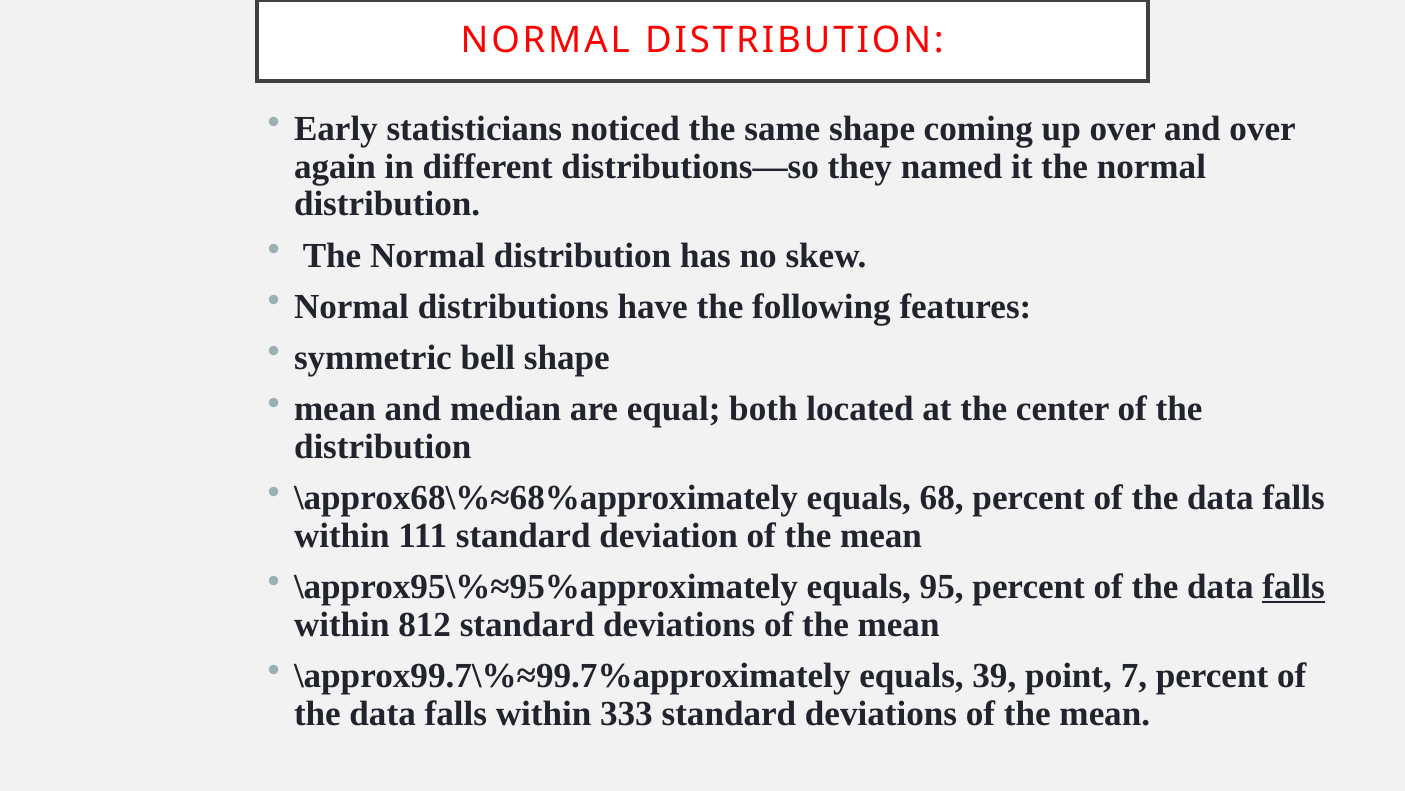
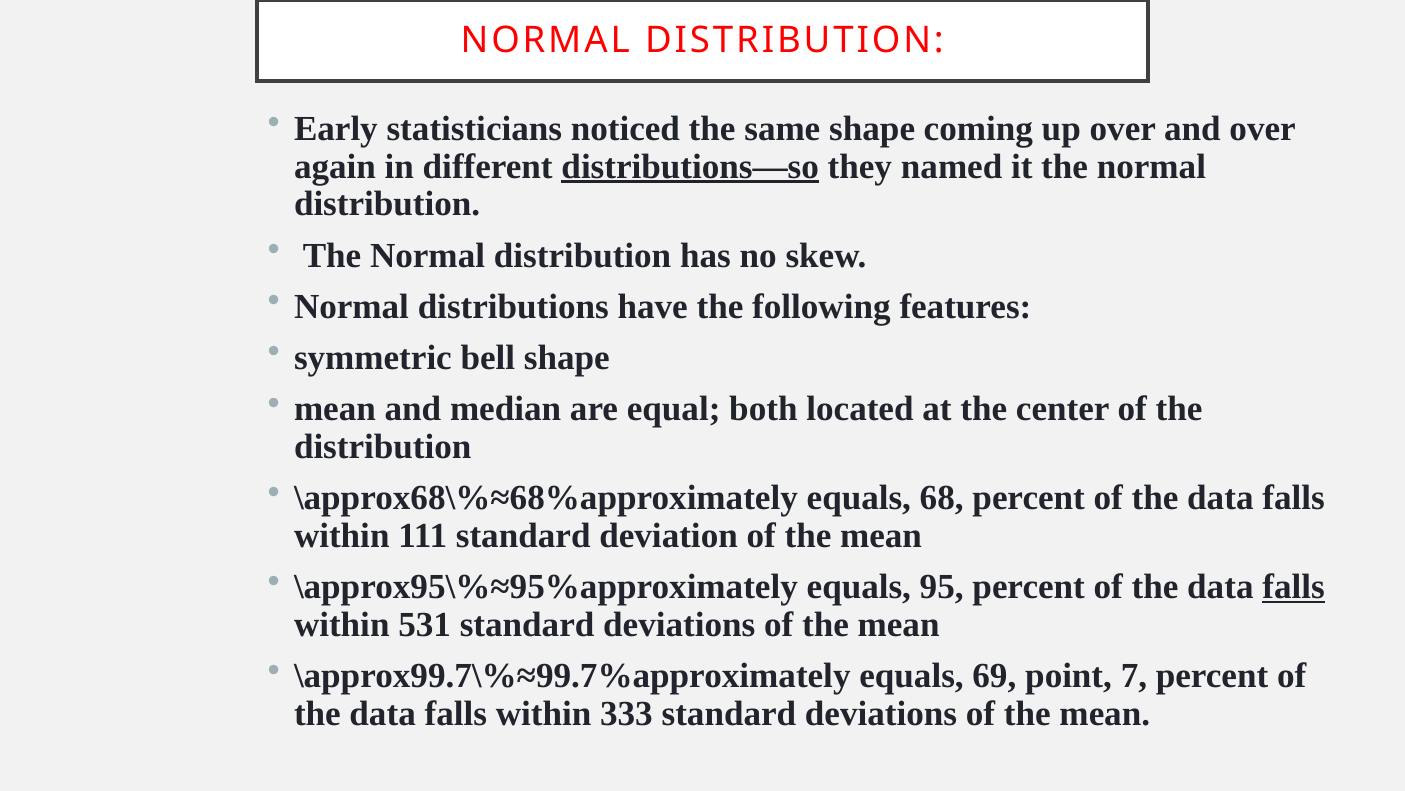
distributions—so underline: none -> present (690, 166)
812: 812 -> 531 (425, 624)
39: 39 -> 69 (994, 675)
